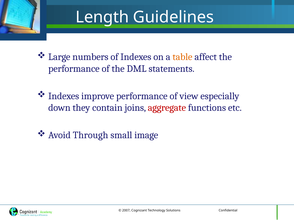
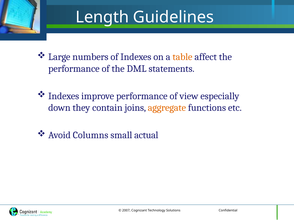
aggregate colour: red -> orange (167, 108)
Through: Through -> Columns (91, 135)
image: image -> actual (146, 135)
